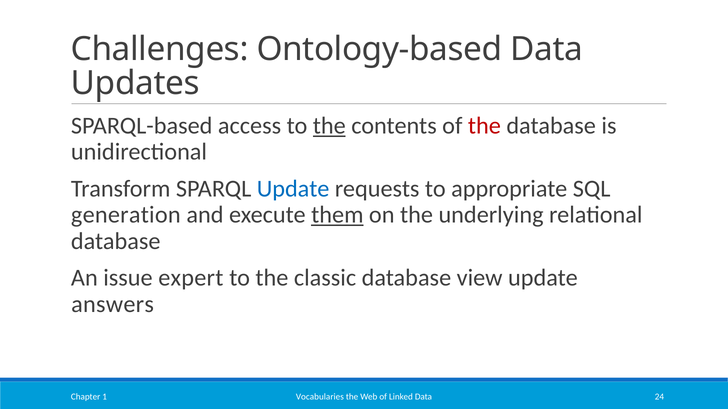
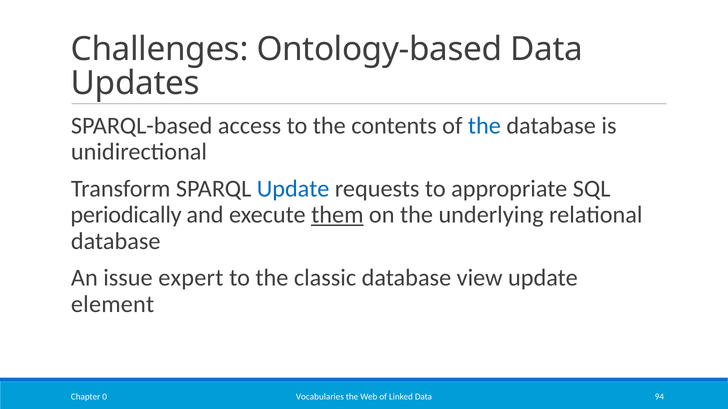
the underline: present -> none (329, 126)
the colour: red -> blue (484, 126)
generation: generation -> periodically (126, 215)
answers: answers -> element (113, 304)
24: 24 -> 94 (659, 397)
1: 1 -> 0 (105, 397)
